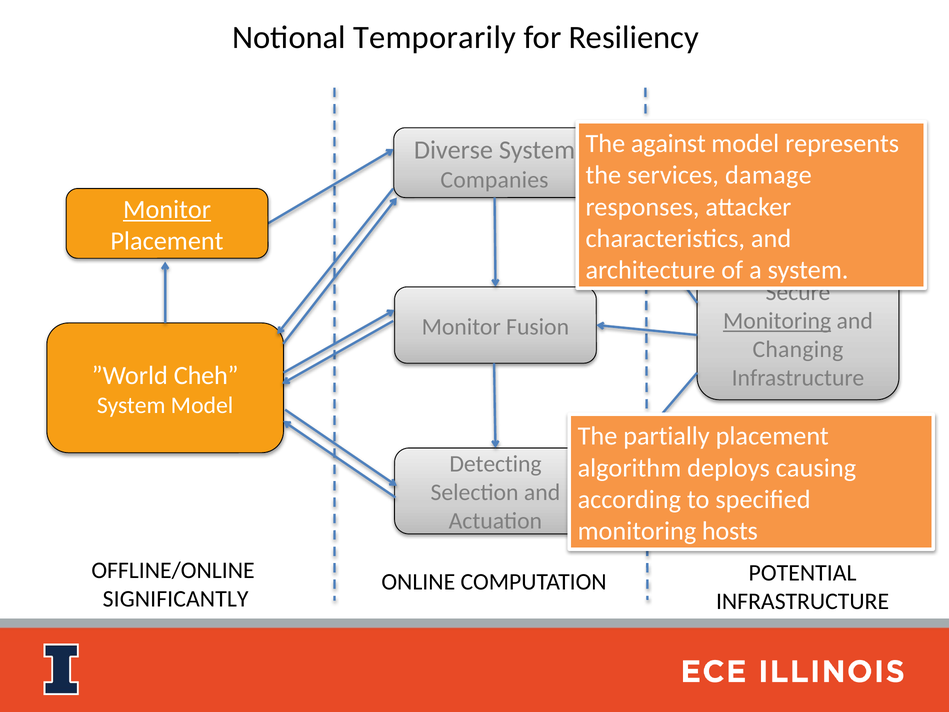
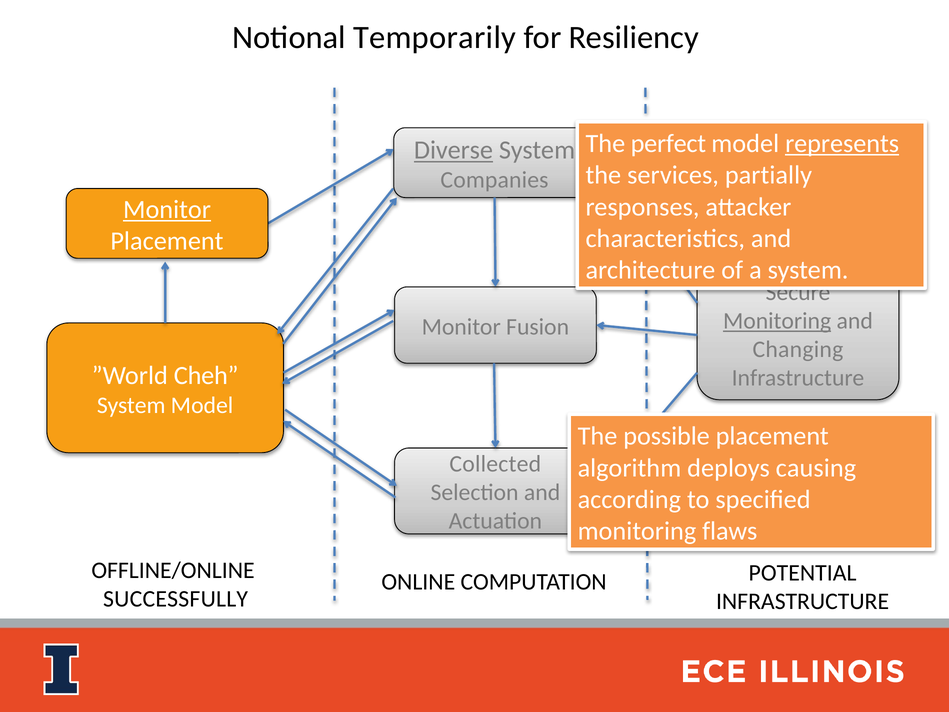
against: against -> perfect (668, 144)
represents underline: none -> present (842, 144)
Diverse underline: none -> present (453, 150)
damage: damage -> partially (768, 175)
partially: partially -> possible (667, 436)
Detecting: Detecting -> Collected (495, 464)
hosts: hosts -> flaws (730, 531)
SIGNIFICANTLY: SIGNIFICANTLY -> SUCCESSFULLY (176, 599)
